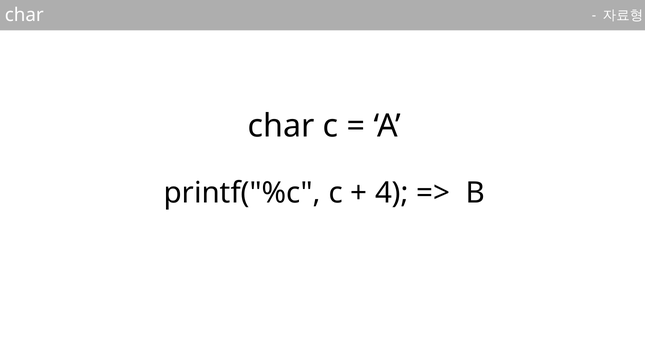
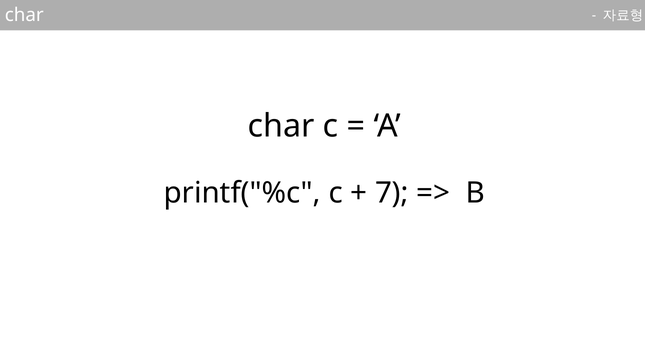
4: 4 -> 7 (392, 193)
